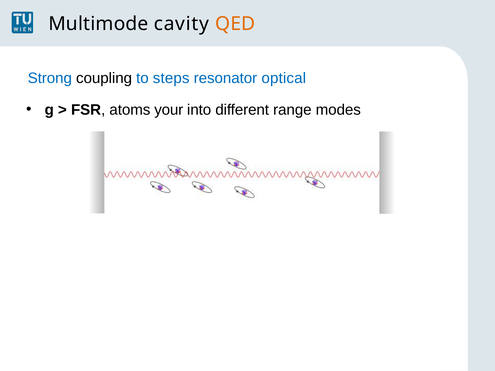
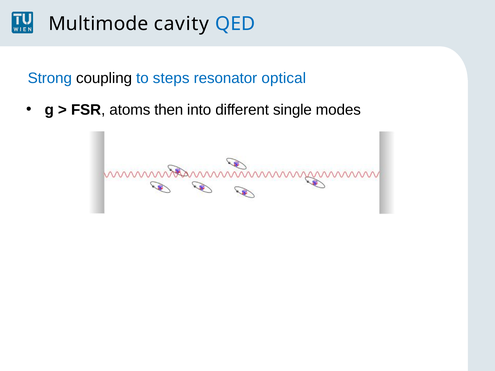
QED colour: orange -> blue (235, 24)
your: your -> then (169, 110)
range: range -> single (292, 110)
